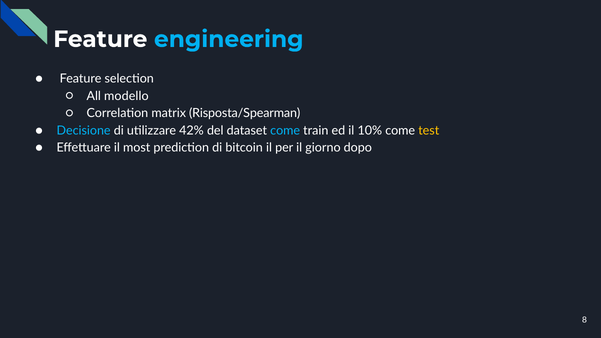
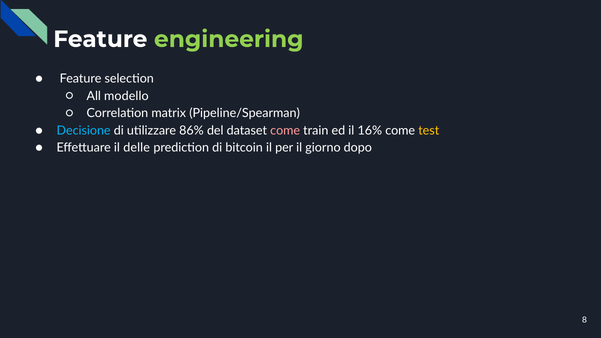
engineering colour: light blue -> light green (229, 39)
Risposta/Spearman: Risposta/Spearman -> Pipeline/Spearman (245, 113)
42%: 42% -> 86% (191, 131)
come colour: light blue -> pink (285, 131)
10%: 10% -> 16% (370, 131)
most: most -> delle (137, 148)
